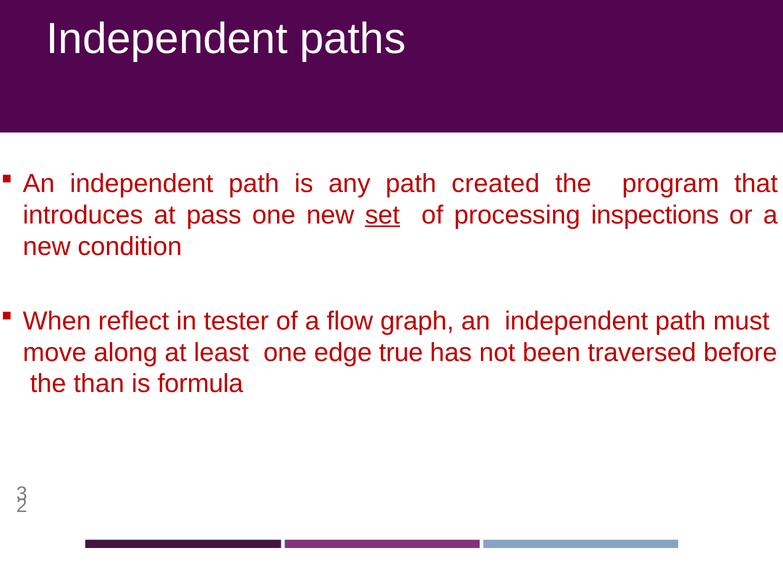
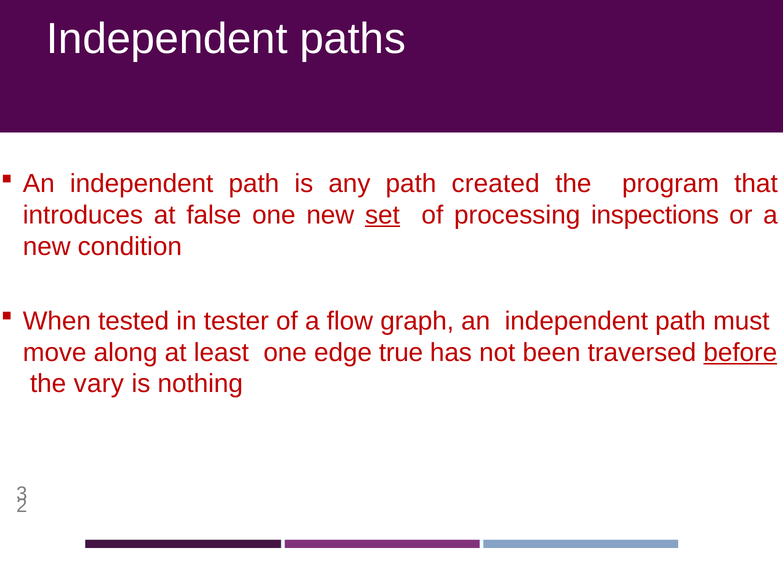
pass: pass -> false (214, 215)
reflect: reflect -> tested (134, 321)
before underline: none -> present (740, 353)
than: than -> vary (99, 384)
formula: formula -> nothing (200, 384)
